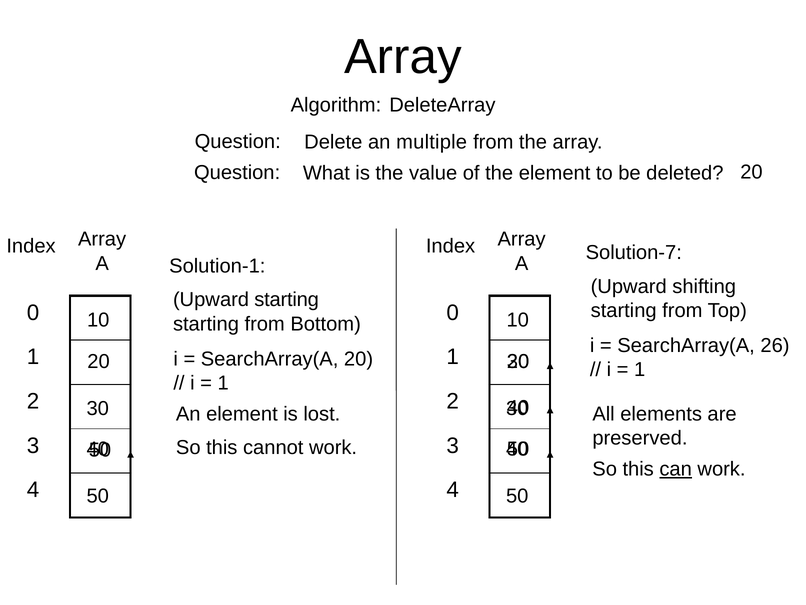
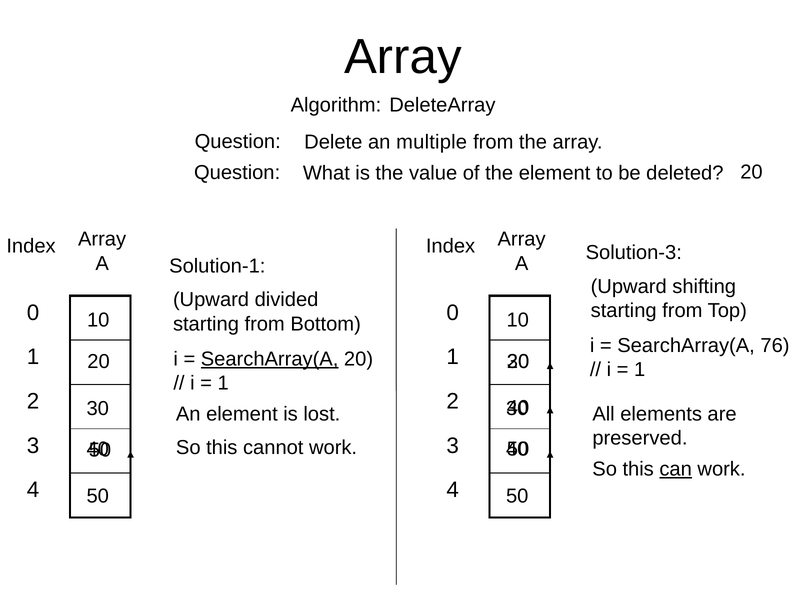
Solution-7: Solution-7 -> Solution-3 (634, 253)
Upward starting: starting -> divided (287, 300)
26: 26 -> 76 (775, 345)
SearchArray(A underline: none -> present (270, 359)
